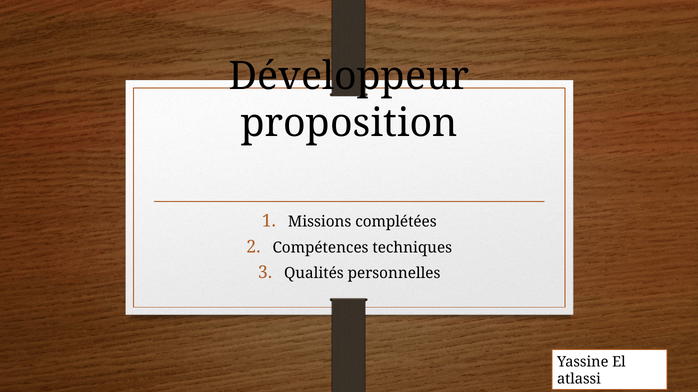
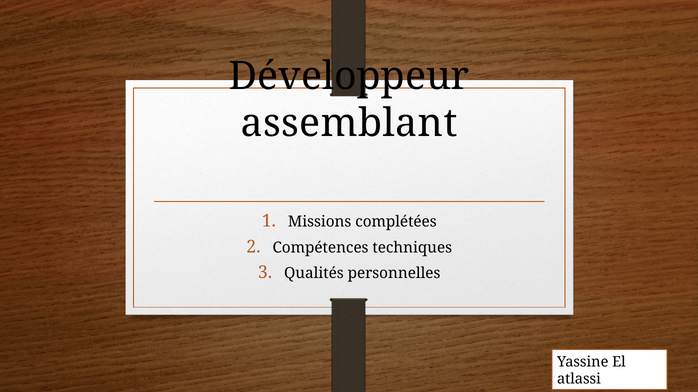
proposition: proposition -> assemblant (349, 123)
